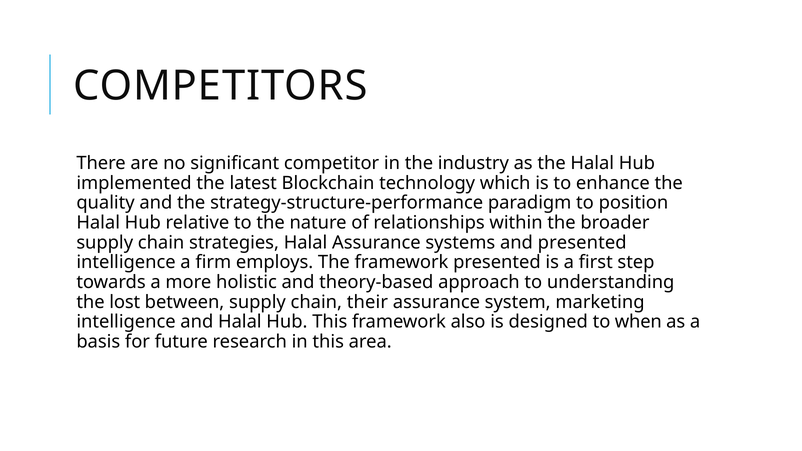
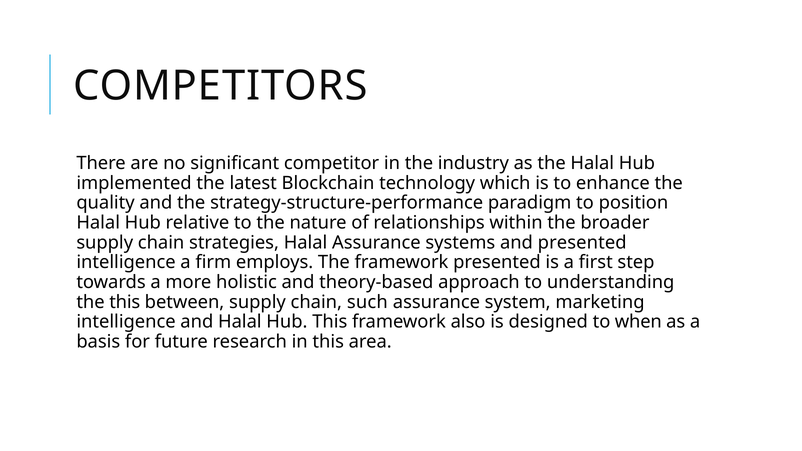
the lost: lost -> this (125, 302)
their: their -> such (367, 302)
